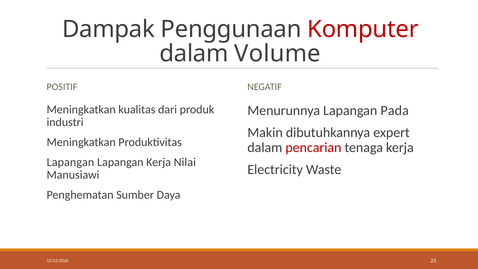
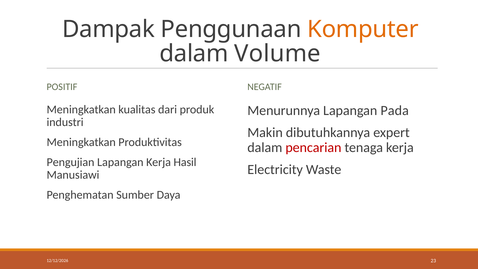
Komputer colour: red -> orange (363, 29)
Lapangan: Lapangan -> Pengujian (71, 162)
Nilai: Nilai -> Hasil (185, 162)
